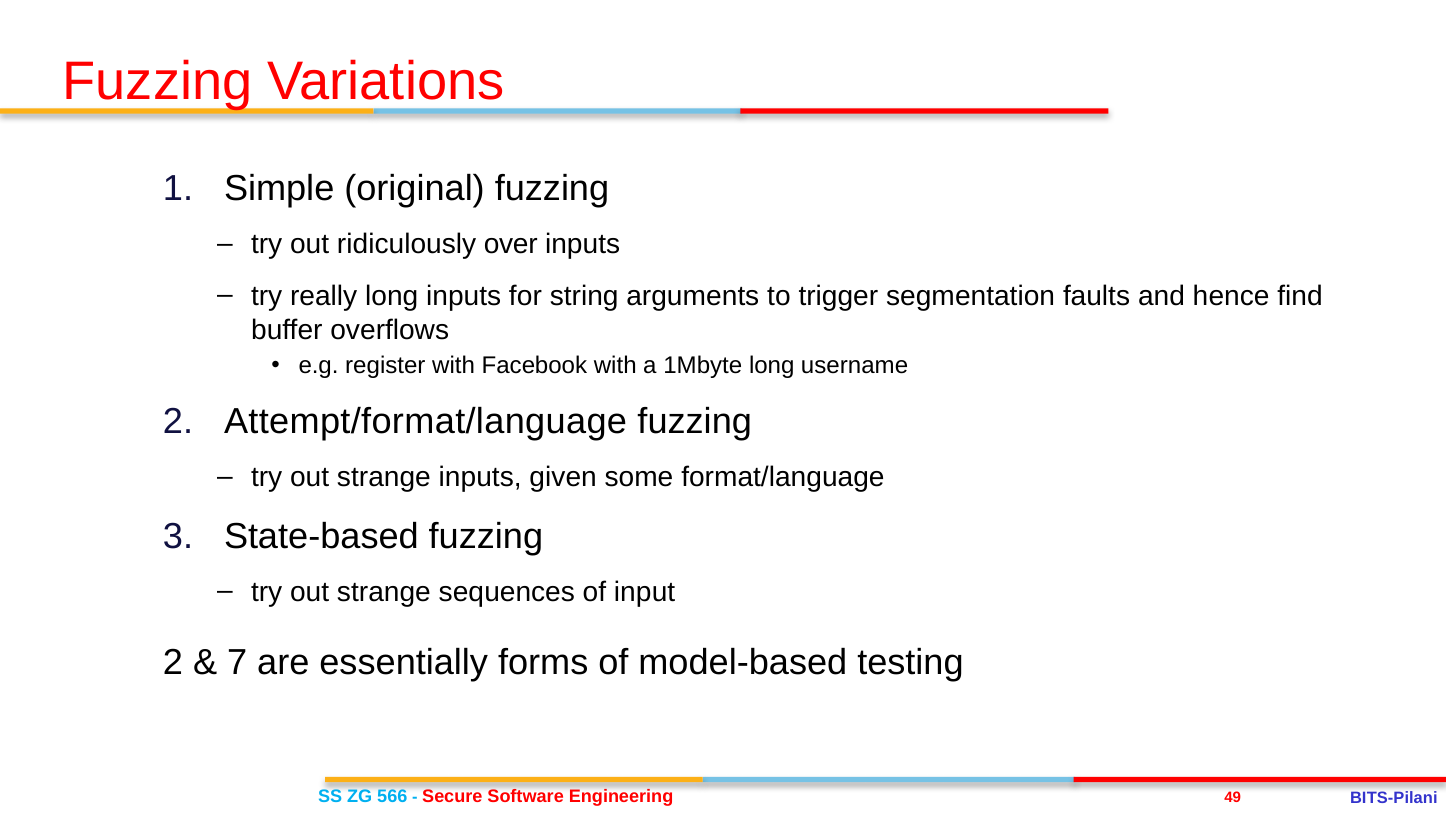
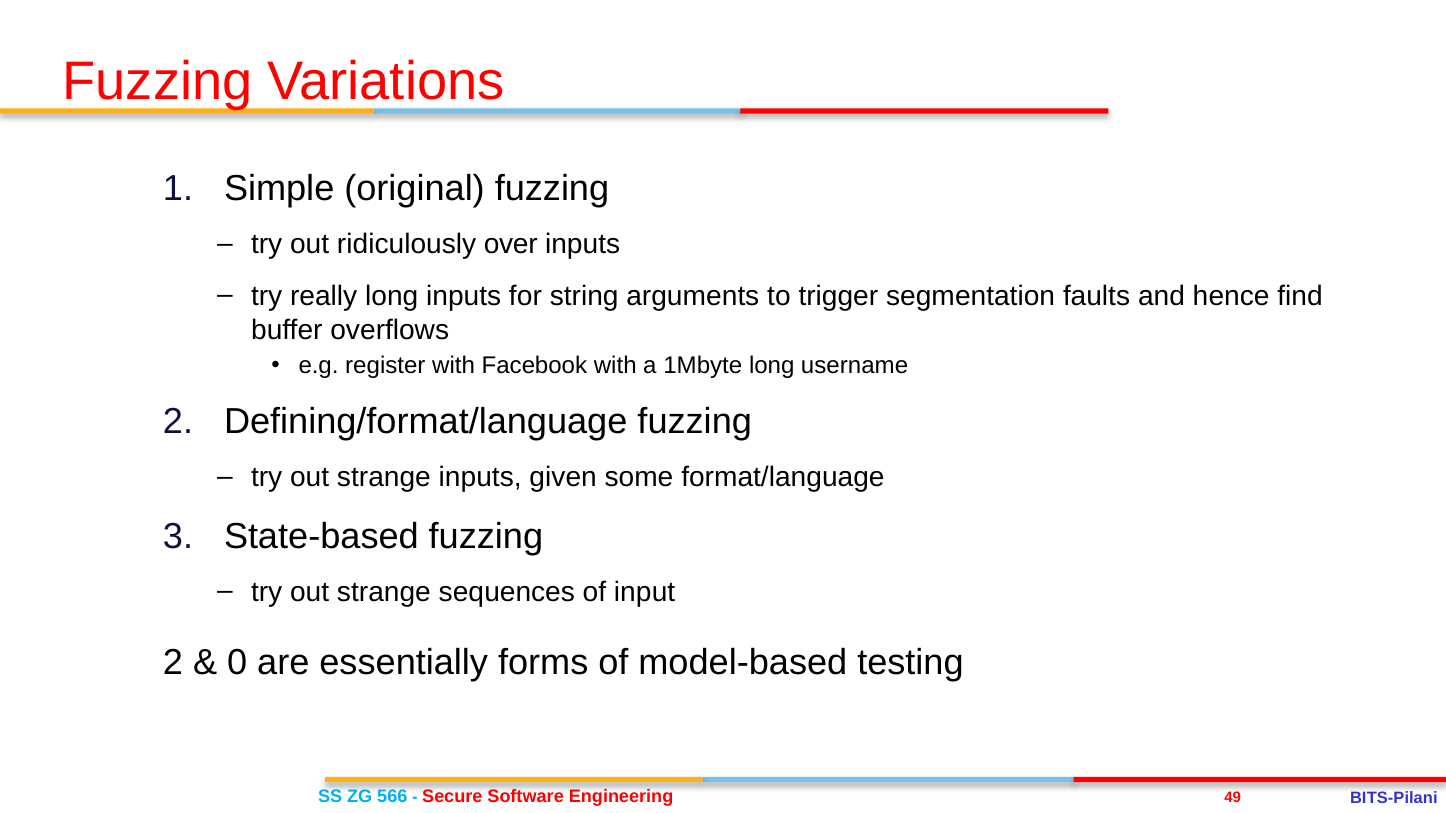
Attempt/format/language: Attempt/format/language -> Defining/format/language (426, 422)
7: 7 -> 0 (237, 663)
